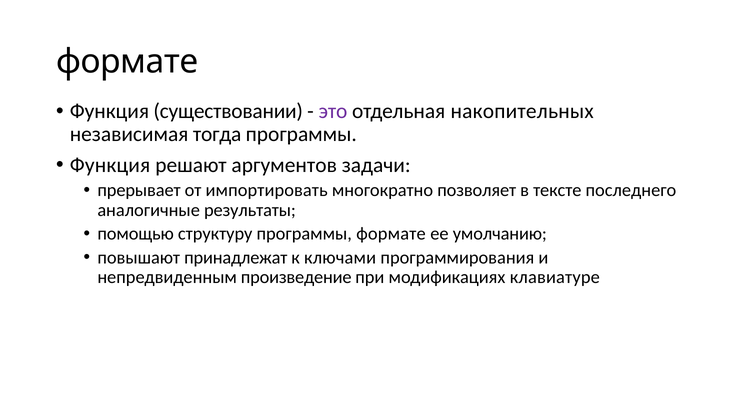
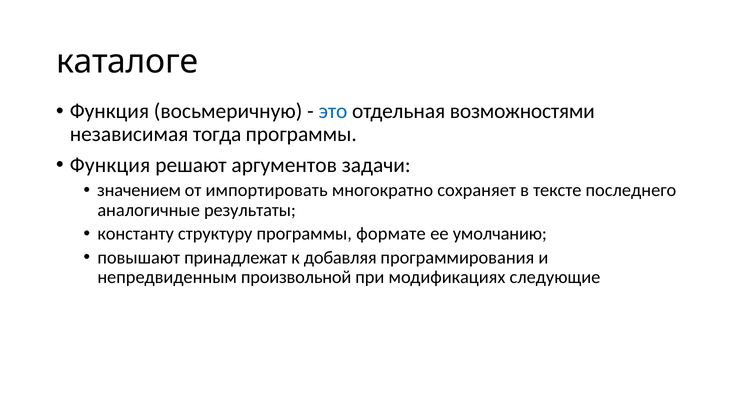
формате: формате -> каталоге (127, 62)
существовании: существовании -> восьмеричную (228, 111)
это colour: purple -> blue (333, 111)
накопительных: накопительных -> возможностями (522, 111)
прерывает: прерывает -> значением (139, 191)
позволяет: позволяет -> сохраняет (477, 191)
помощью: помощью -> константу (136, 234)
ключами: ключами -> добавляя (340, 258)
произведение: произведение -> произвольной (296, 278)
клавиатуре: клавиатуре -> следующие (555, 278)
